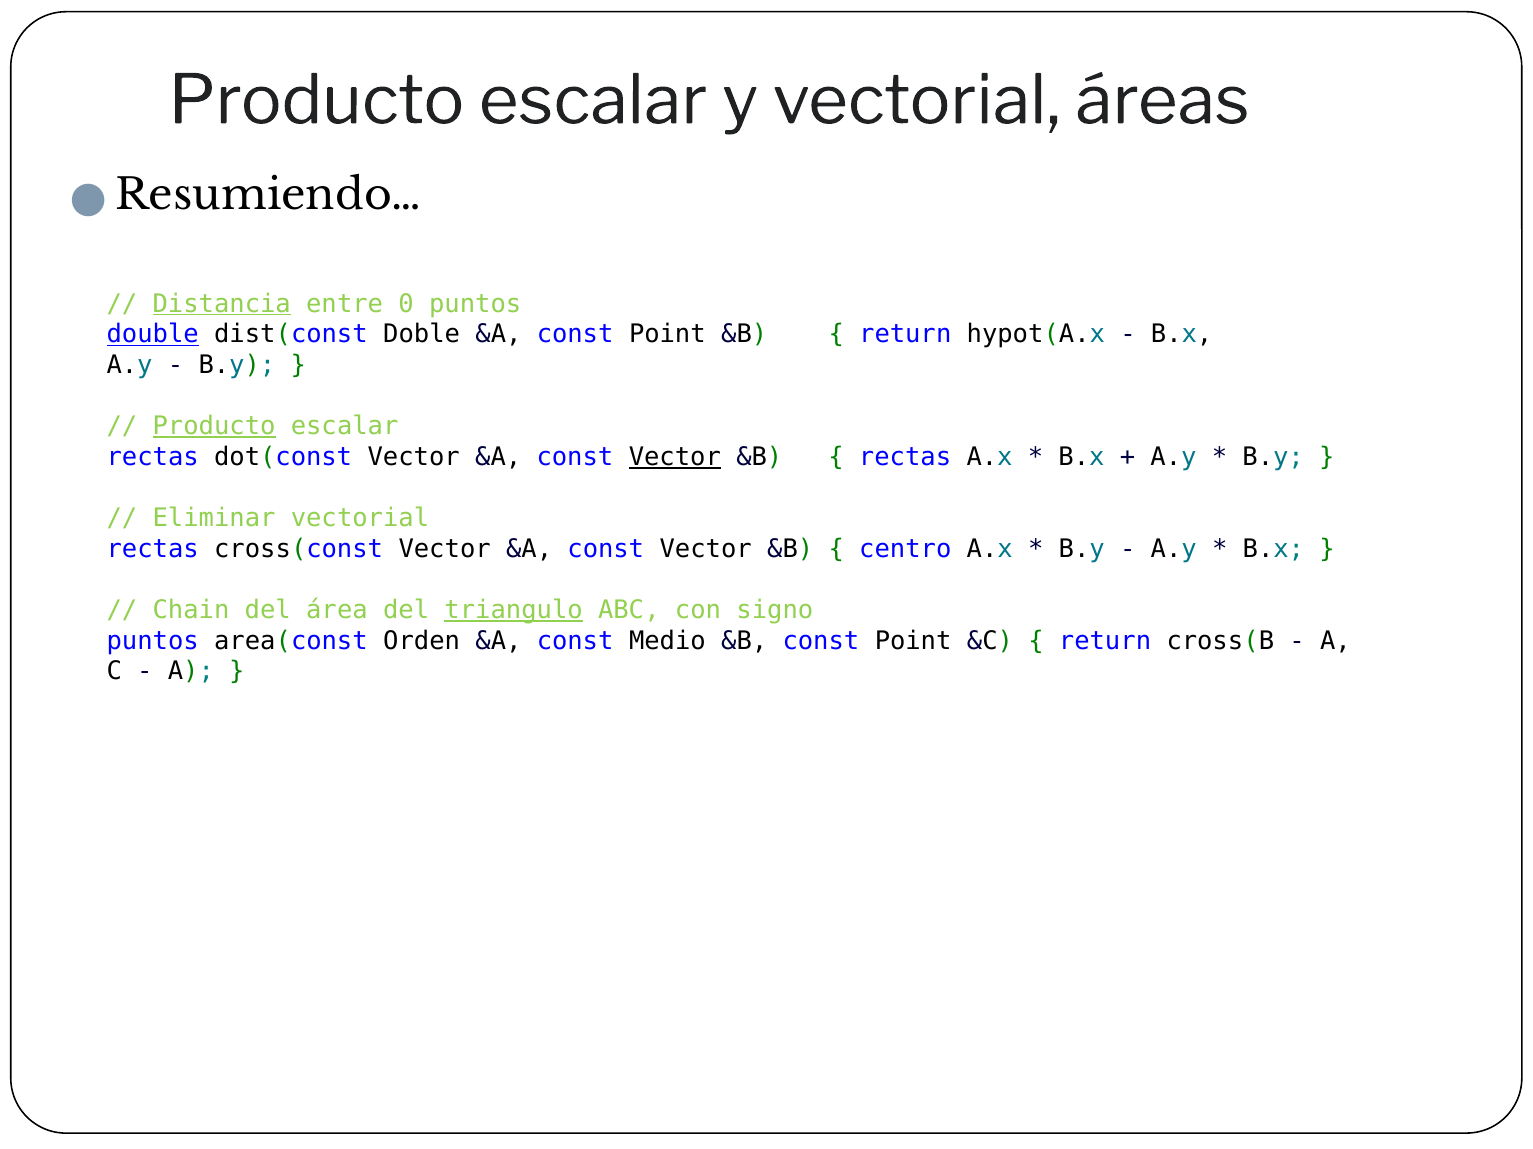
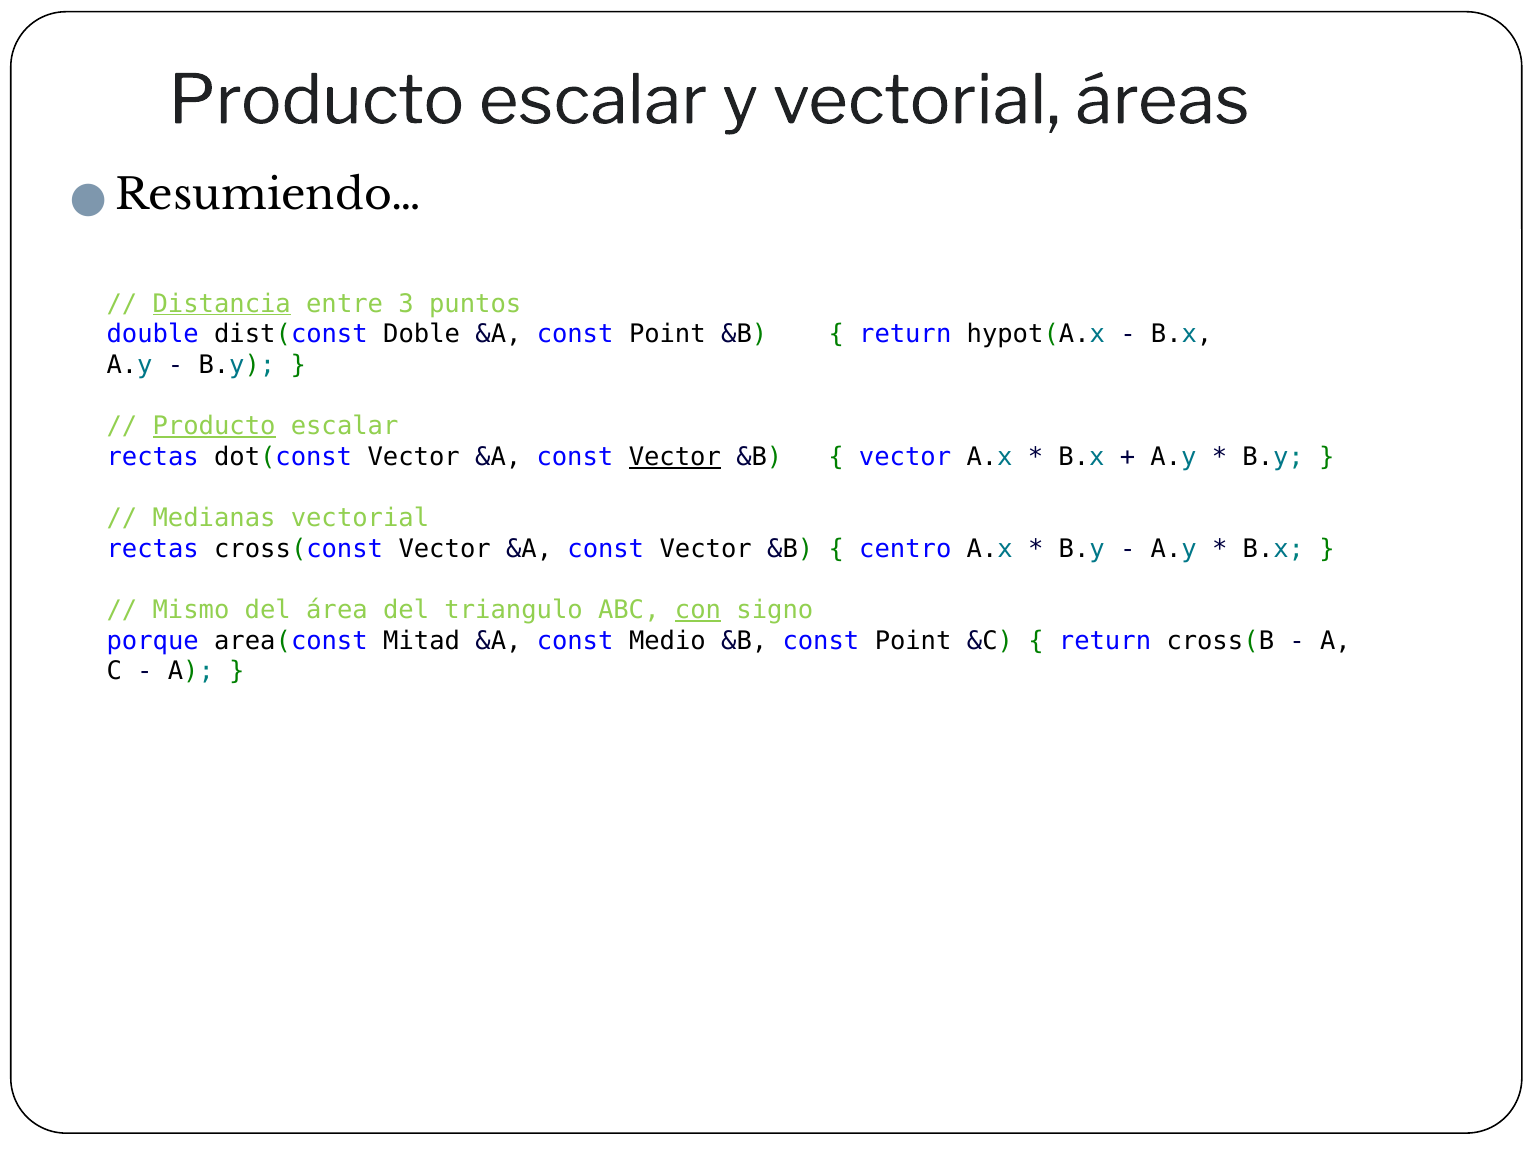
0: 0 -> 3 (406, 304)
double underline: present -> none (153, 335)
rectas: rectas -> vector (905, 457)
Eliminar: Eliminar -> Medianas (214, 519)
Chain: Chain -> Mismo (191, 611)
triangulo underline: present -> none (514, 611)
con underline: none -> present (698, 611)
puntos: puntos -> porque (153, 641)
Orden: Orden -> Mitad (422, 641)
